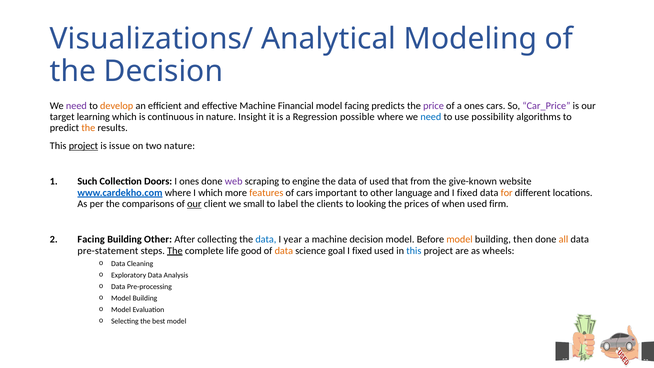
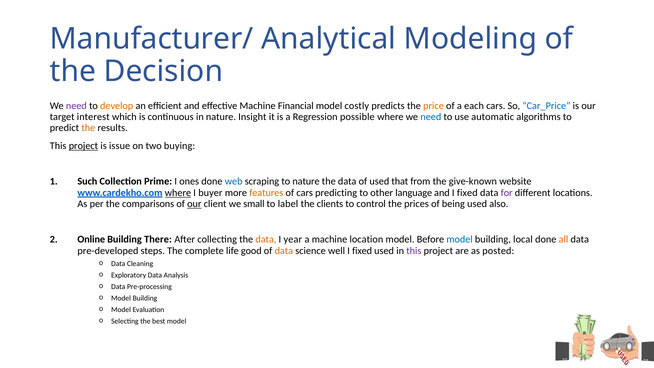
Visualizations/: Visualizations/ -> Manufacturer/ (152, 39)
model facing: facing -> costly (357, 106)
price colour: purple -> orange (434, 106)
a ones: ones -> each (474, 106)
Car_Price colour: purple -> blue (546, 106)
learning: learning -> interest (93, 117)
possibility: possibility -> automatic (493, 117)
two nature: nature -> buying (180, 146)
Doors: Doors -> Prime (158, 181)
web colour: purple -> blue (234, 181)
to engine: engine -> nature (306, 181)
where underline: none -> present (178, 193)
I which: which -> buyer (210, 193)
important: important -> predicting (336, 193)
for colour: orange -> purple (507, 193)
looking: looking -> control (371, 204)
when: when -> being (453, 204)
firm: firm -> also (499, 204)
Facing: Facing -> Online (91, 240)
Building Other: Other -> There (158, 240)
data colour: blue -> orange (266, 240)
machine decision: decision -> location (366, 240)
model colour: orange -> blue (460, 240)
then: then -> local (523, 240)
pre-statement: pre-statement -> pre-developed (108, 251)
The underline: present -> none (175, 251)
goal: goal -> well (337, 251)
this colour: blue -> purple (414, 251)
wheels: wheels -> posted (498, 251)
